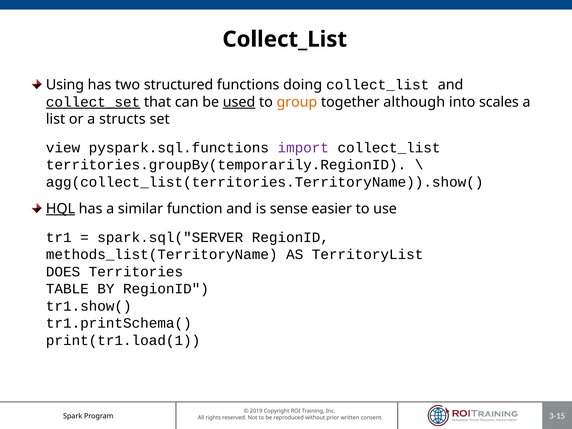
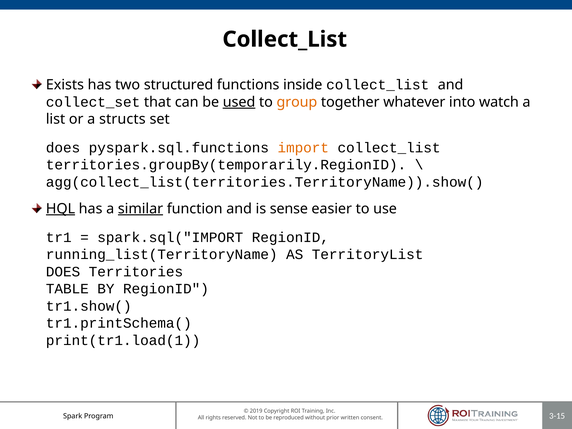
Using: Using -> Exists (65, 85)
doing: doing -> inside (303, 85)
collect_set underline: present -> none (93, 102)
although: although -> whatever (414, 102)
scales: scales -> watch (499, 102)
view: view -> does (63, 148)
import colour: purple -> orange (303, 148)
similar underline: none -> present (140, 209)
spark.sql("SERVER: spark.sql("SERVER -> spark.sql("IMPORT (170, 237)
methods_list(TerritoryName: methods_list(TerritoryName -> running_list(TerritoryName (162, 254)
